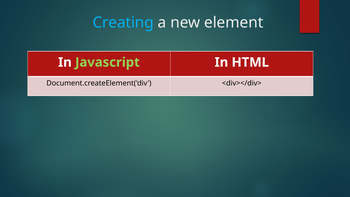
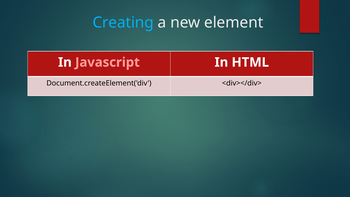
Javascript colour: light green -> pink (107, 62)
